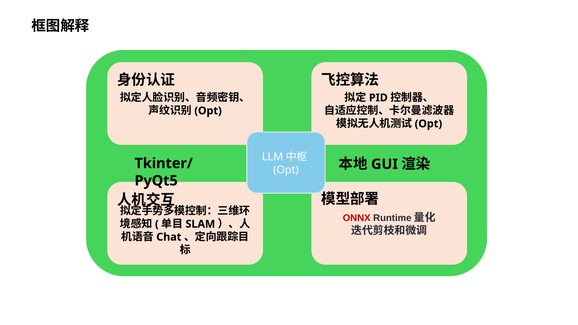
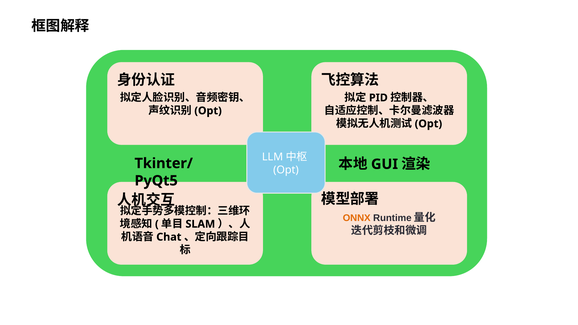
ONNX colour: red -> orange (357, 218)
